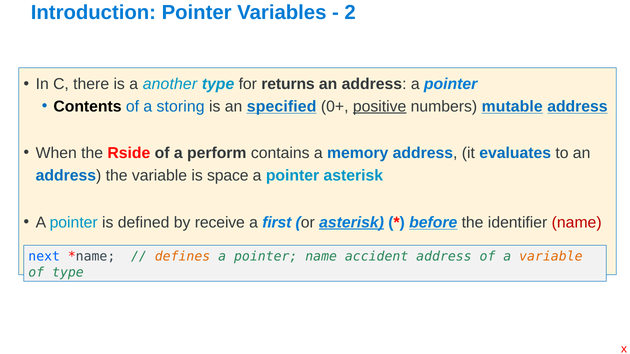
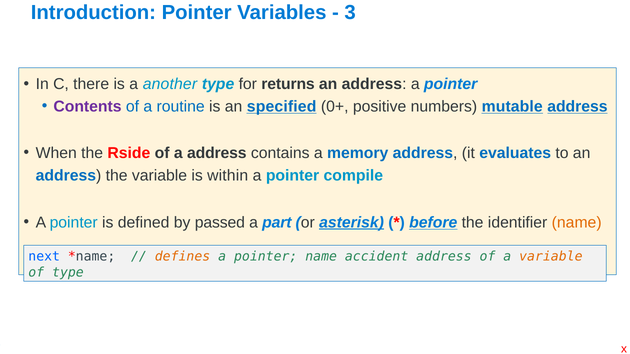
2: 2 -> 3 (350, 13)
Contents colour: black -> purple (87, 107)
storing: storing -> routine (181, 107)
positive underline: present -> none (380, 107)
a perform: perform -> address (217, 153)
space: space -> within (228, 176)
pointer asterisk: asterisk -> compile (353, 176)
receive: receive -> passed (220, 223)
first: first -> part (277, 223)
name colour: red -> orange (577, 223)
